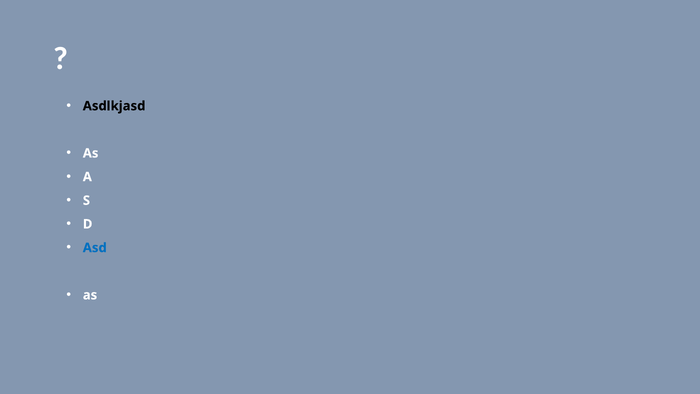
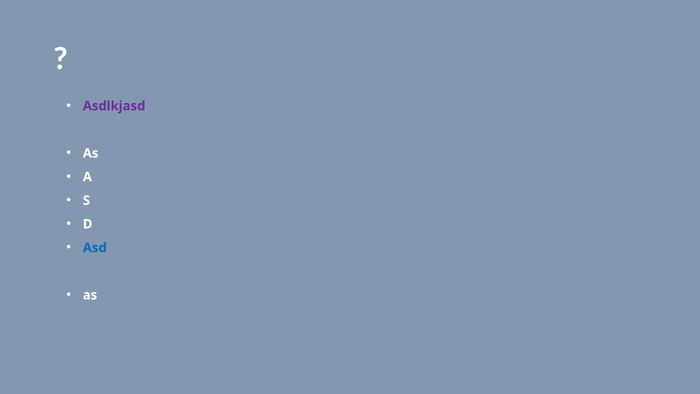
Asdlkjasd colour: black -> purple (114, 106)
